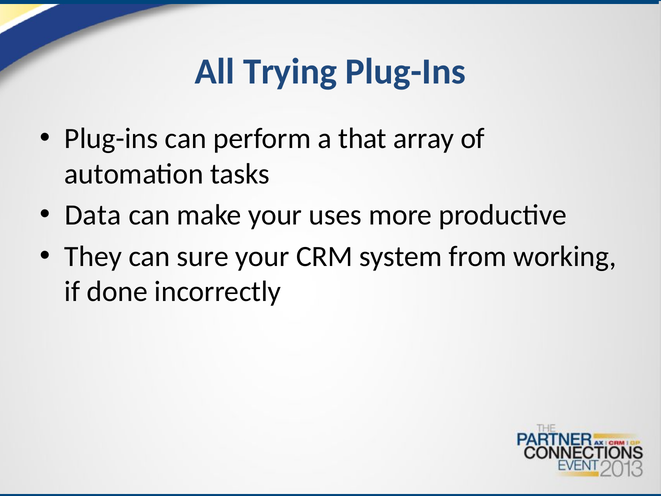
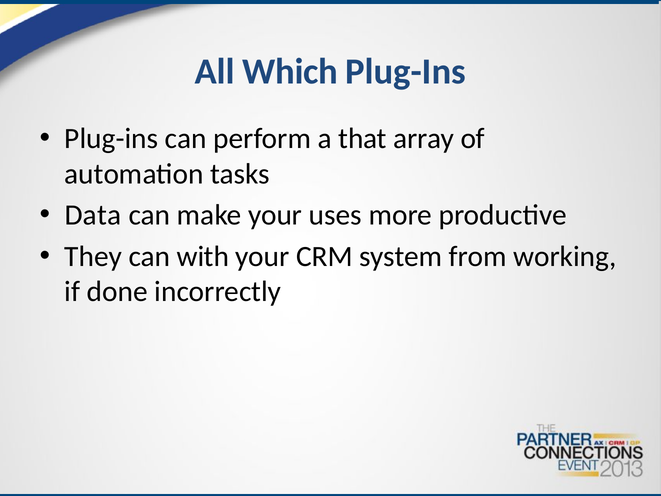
Trying: Trying -> Which (290, 71)
sure: sure -> with (203, 256)
